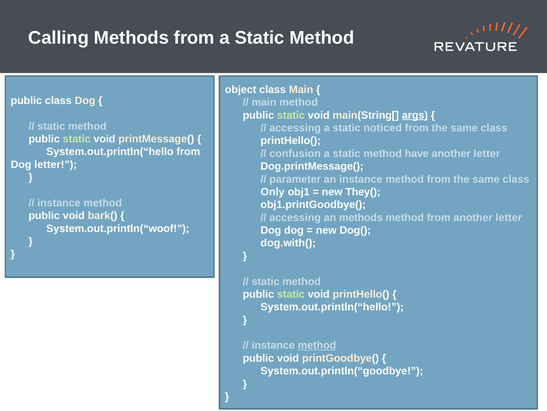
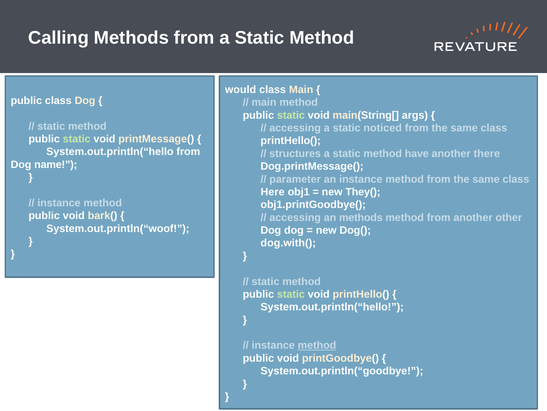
object: object -> would (241, 89)
args underline: present -> none (415, 115)
confusion: confusion -> structures (295, 153)
letter: letter -> there (487, 153)
Dog letter: letter -> name (56, 164)
Only: Only -> Here (273, 192)
from another letter: letter -> other (509, 217)
